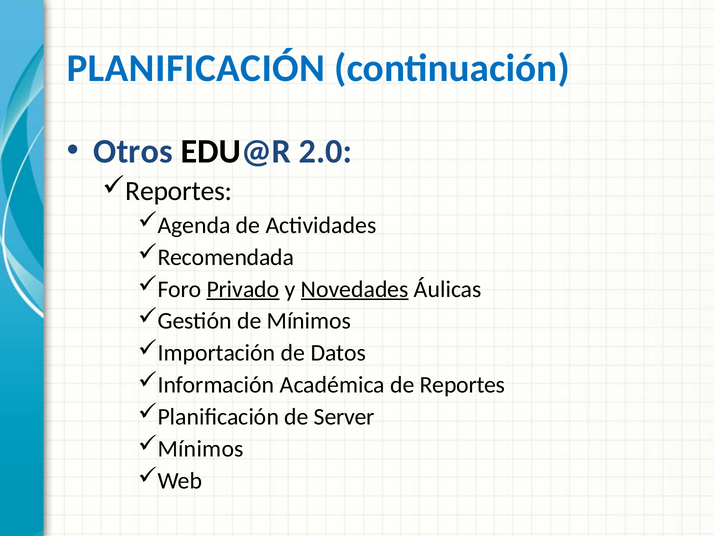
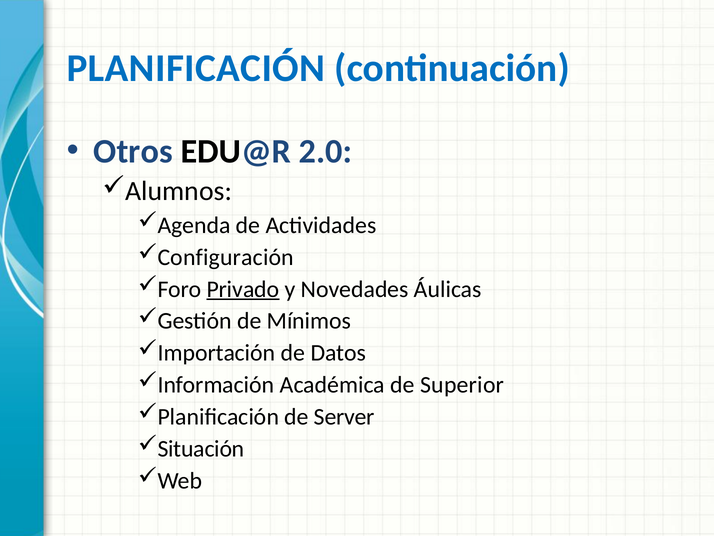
Reportes: Reportes -> Alumnos (179, 191)
Recomendada: Recomendada -> Configuración (226, 257)
Novedades underline: present -> none (355, 289)
de Reportes: Reportes -> Superior (462, 385)
Mínimos: Mínimos -> Situación (201, 448)
